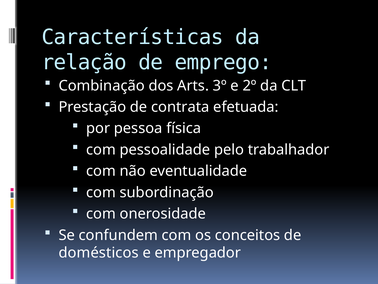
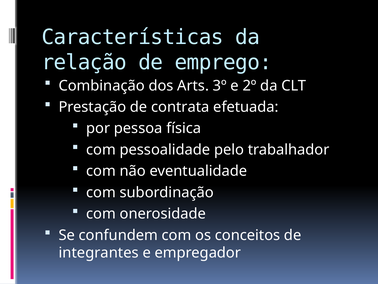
domésticos: domésticos -> integrantes (99, 252)
